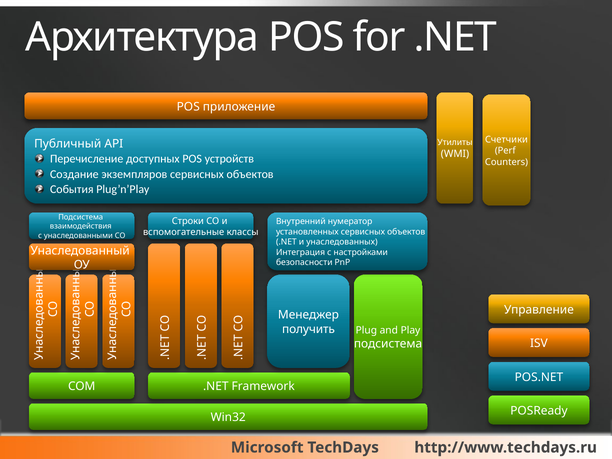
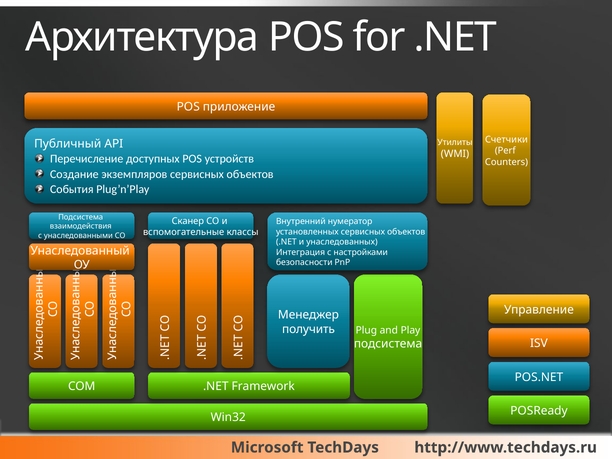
Строки: Строки -> Сканер (188, 221)
